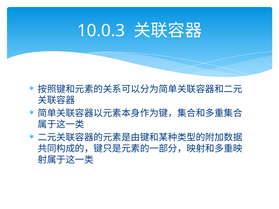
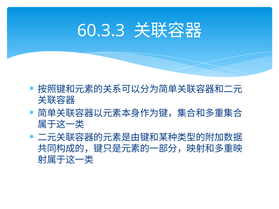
10.0.3: 10.0.3 -> 60.3.3 (101, 31)
